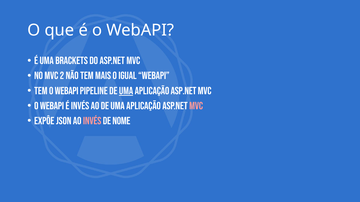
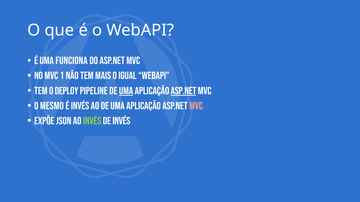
brackets: brackets -> funciona (72, 61)
2: 2 -> 1 (62, 76)
Tem o webapi: webapi -> deploy (67, 91)
ASP.NET underline: none -> present (184, 91)
webapi: webapi -> mesmo (52, 106)
invés colour: pink -> light green (92, 121)
de NOME: NOME -> INVÉS (121, 121)
